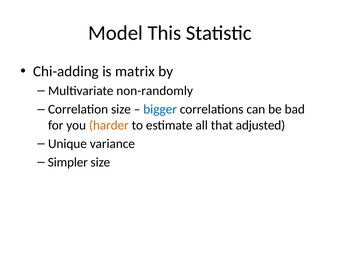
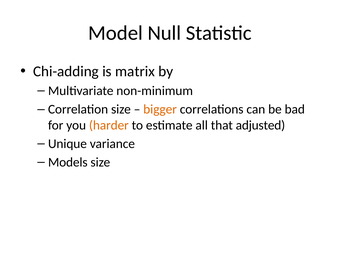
This: This -> Null (164, 33)
non-randomly: non-randomly -> non-minimum (155, 91)
bigger colour: blue -> orange (160, 109)
Simpler: Simpler -> Models (68, 162)
